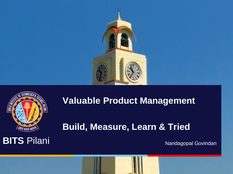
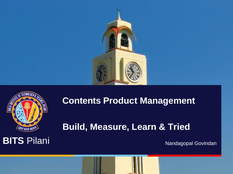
Valuable: Valuable -> Contents (82, 101)
